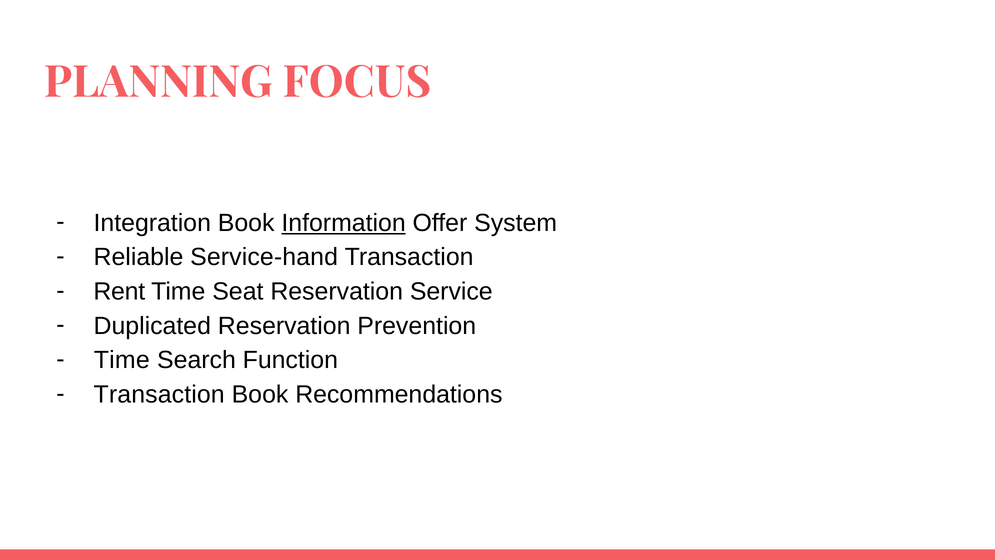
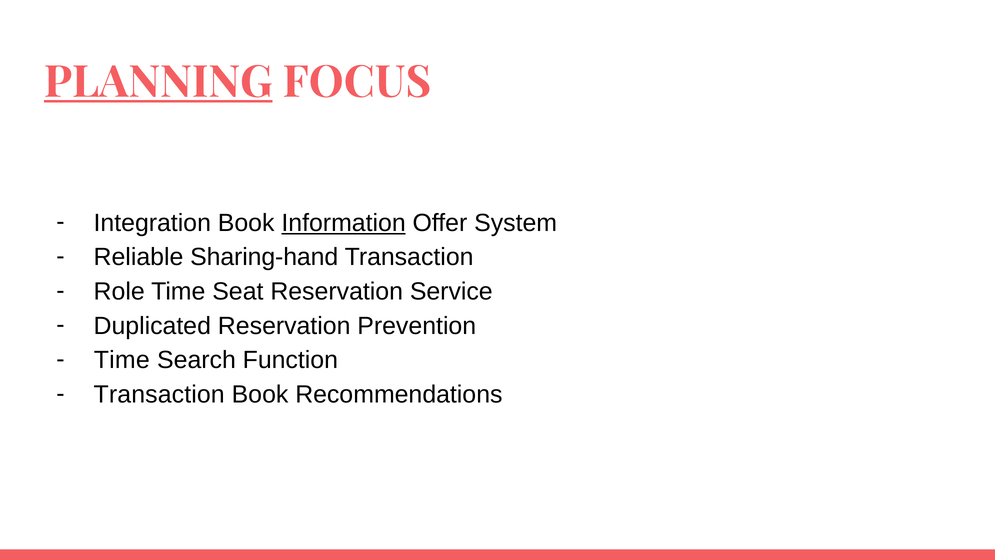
PLANNING underline: none -> present (158, 82)
Service-hand: Service-hand -> Sharing-hand (264, 257)
Rent: Rent -> Role (119, 291)
